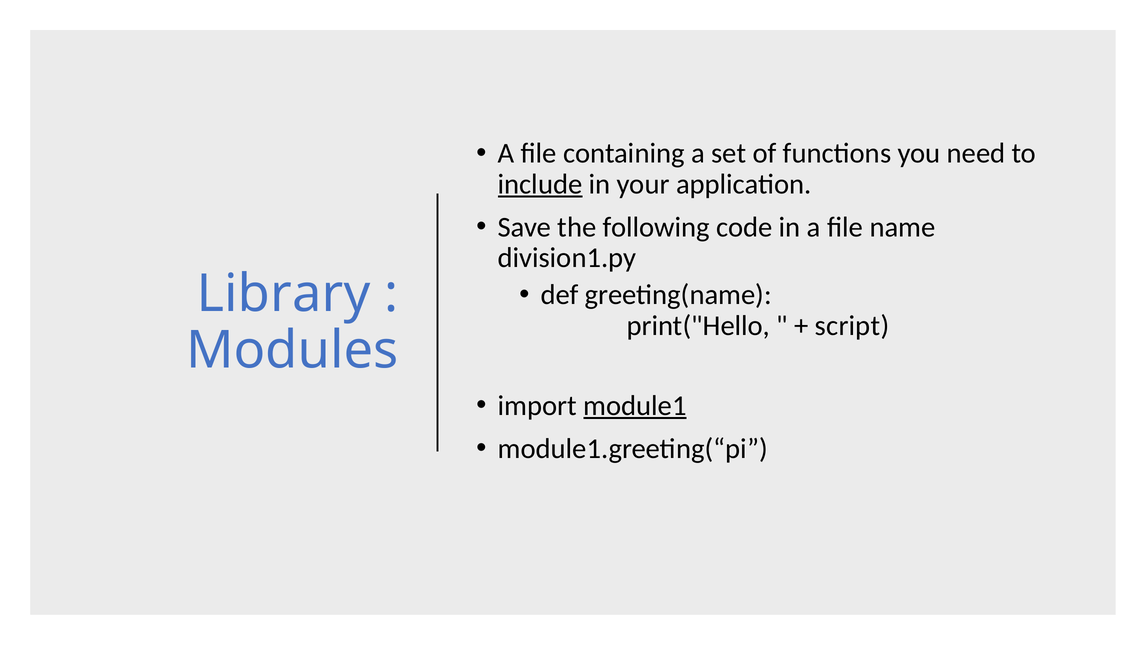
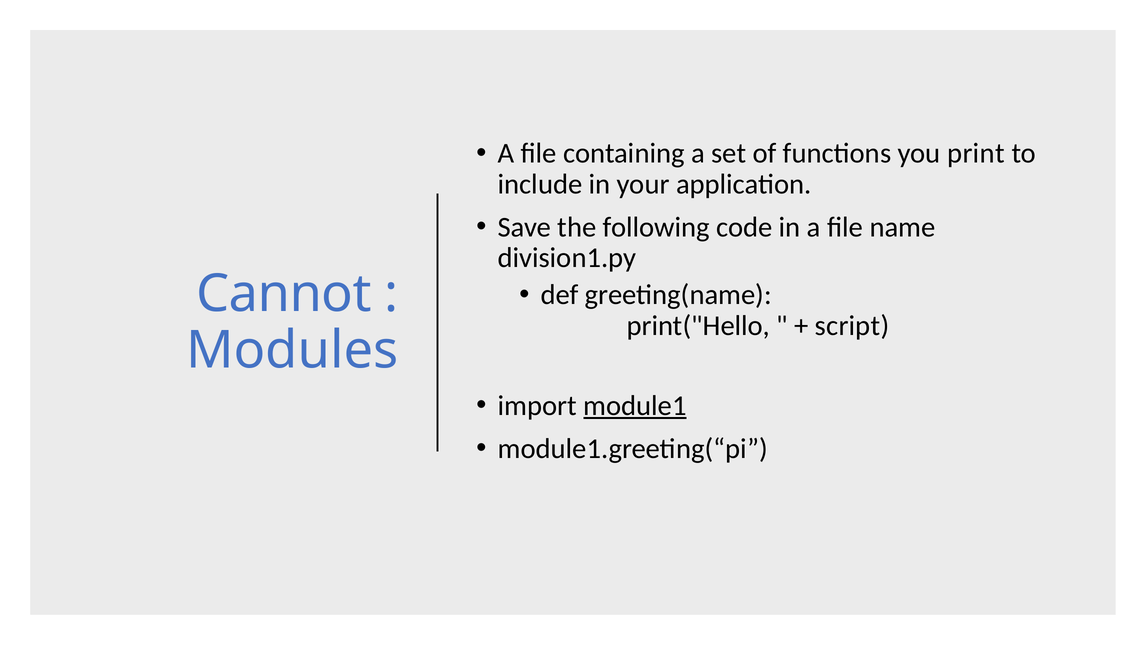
need: need -> print (976, 153)
include underline: present -> none (540, 184)
Library: Library -> Cannot (284, 294)
